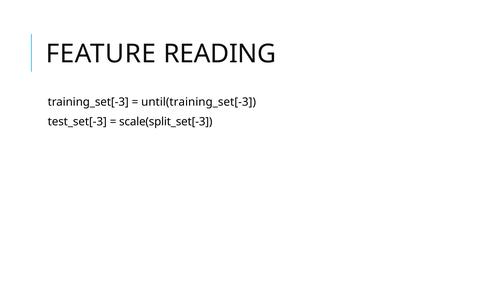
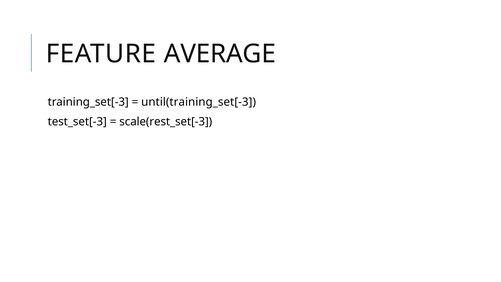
READING: READING -> AVERAGE (220, 54)
scale(split_set[-3: scale(split_set[-3 -> scale(rest_set[-3 (166, 122)
